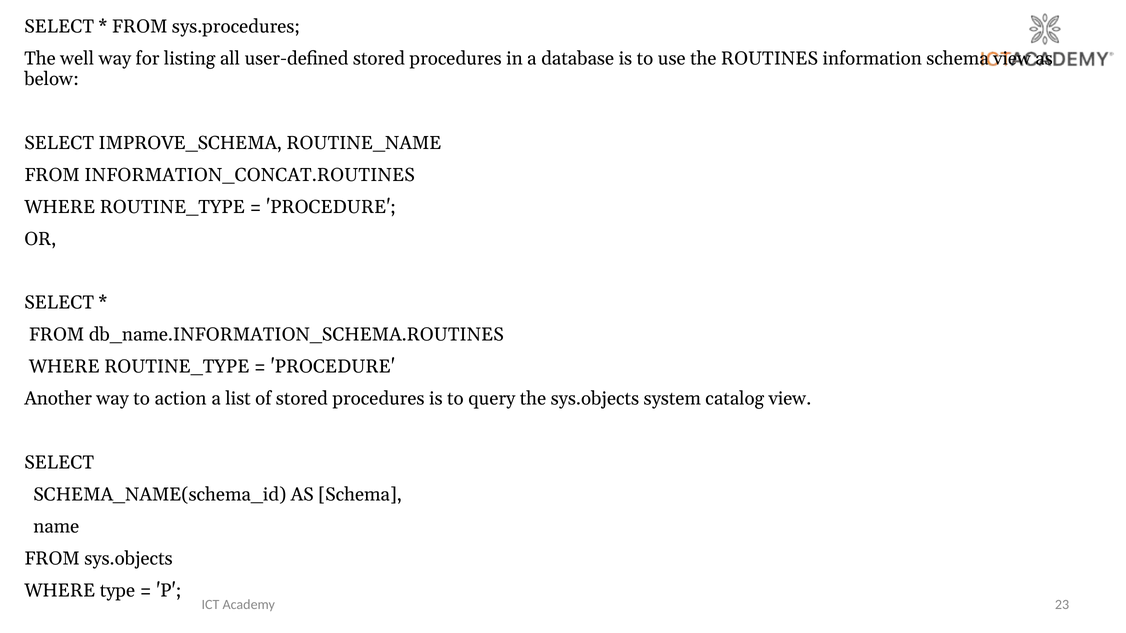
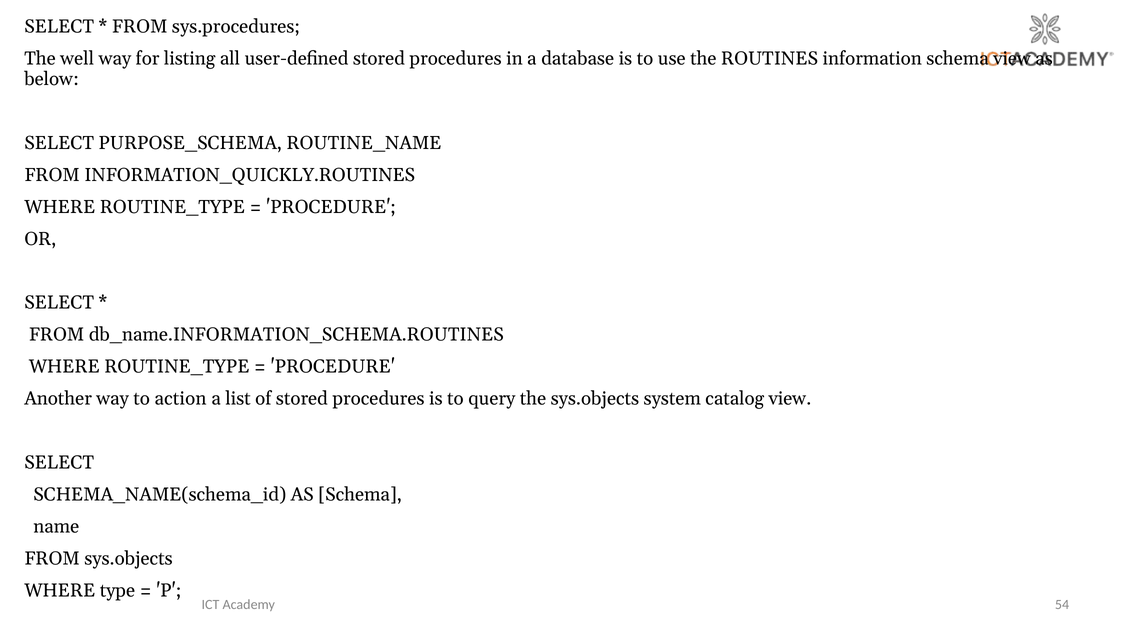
IMPROVE_SCHEMA: IMPROVE_SCHEMA -> PURPOSE_SCHEMA (190, 143)
INFORMATION_CONCAT.ROUTINES: INFORMATION_CONCAT.ROUTINES -> INFORMATION_QUICKLY.ROUTINES (250, 175)
23: 23 -> 54 (1062, 605)
